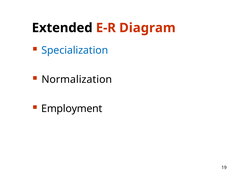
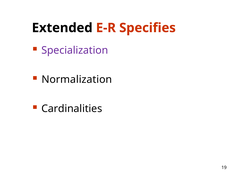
Diagram: Diagram -> Specifies (147, 28)
Specialization colour: blue -> purple (75, 50)
Employment: Employment -> Cardinalities (72, 108)
